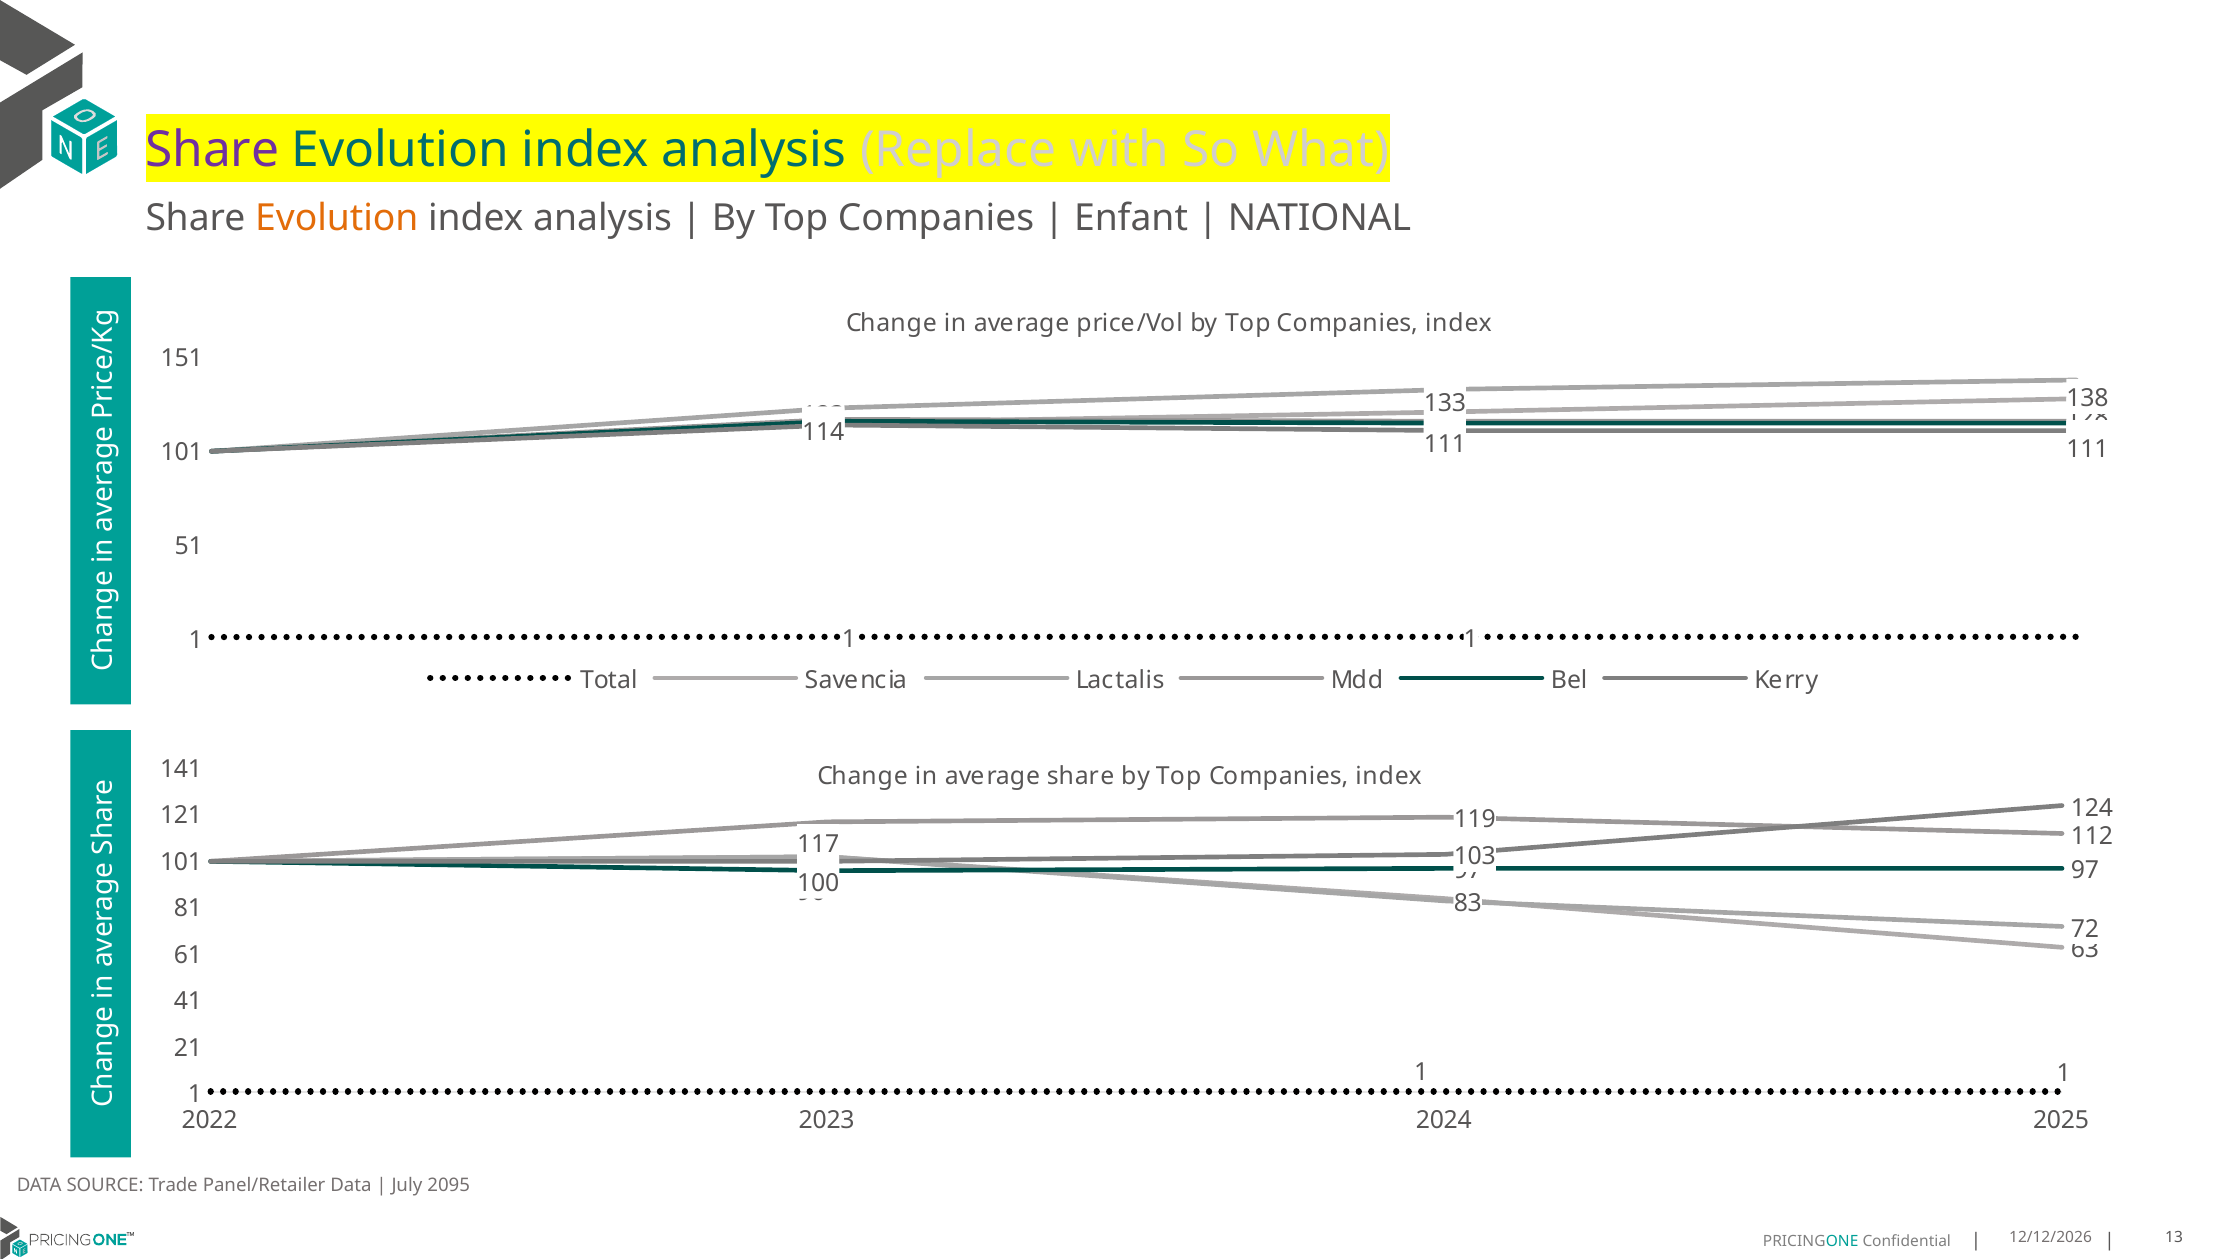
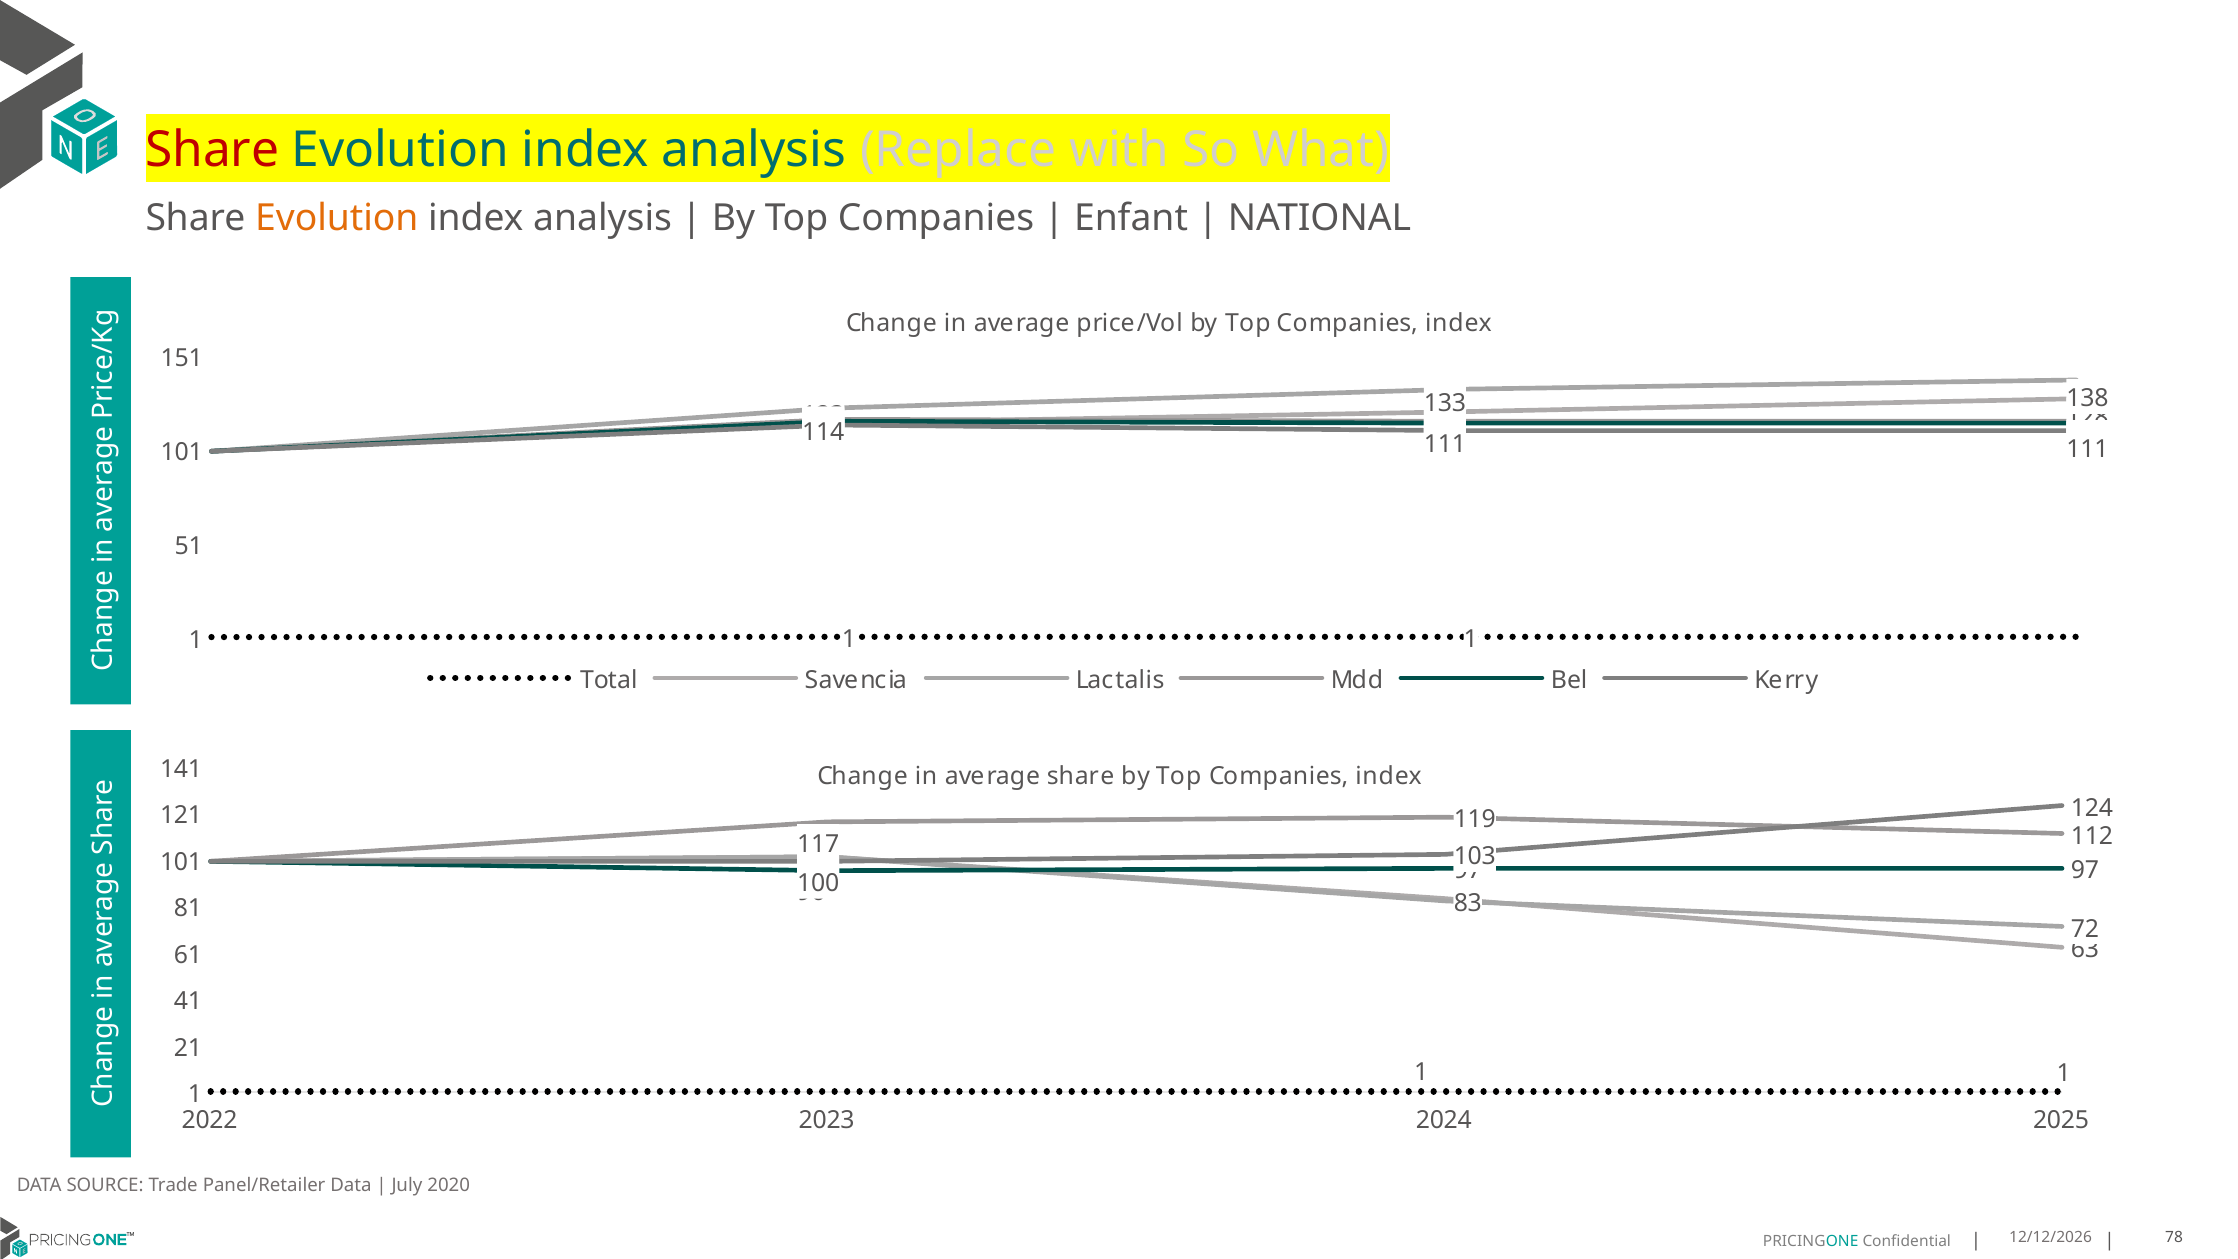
Share colour: purple -> red (212, 150)
2095: 2095 -> 2020 (449, 1186)
13: 13 -> 78 (2174, 1238)
